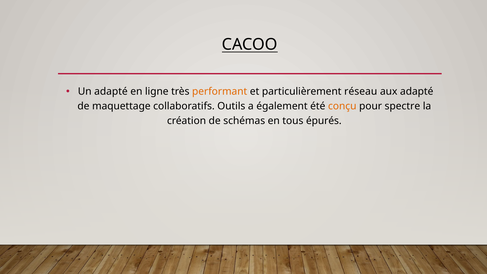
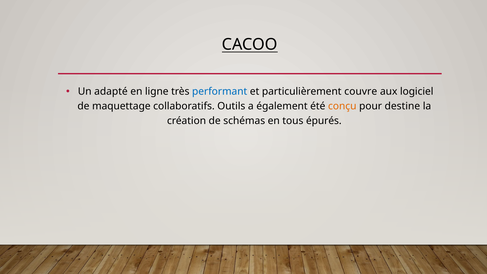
performant colour: orange -> blue (220, 92)
réseau: réseau -> couvre (361, 92)
aux adapté: adapté -> logiciel (417, 92)
spectre: spectre -> destine (402, 106)
